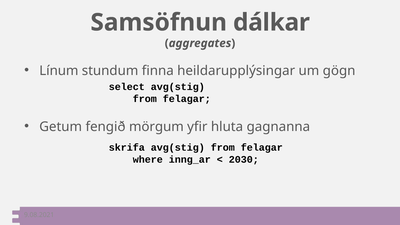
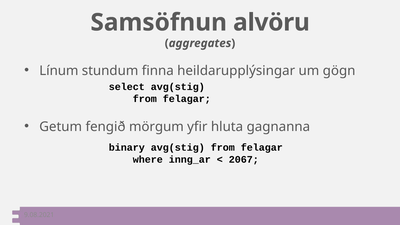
dálkar: dálkar -> alvöru (271, 22)
skrifa: skrifa -> binary (127, 147)
2030: 2030 -> 2067 (244, 159)
